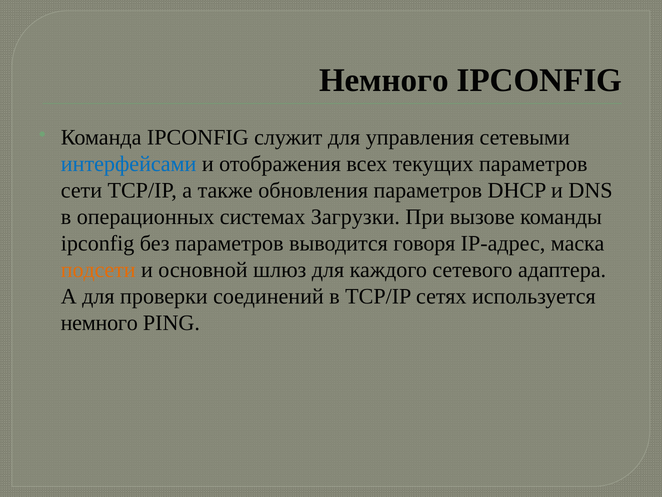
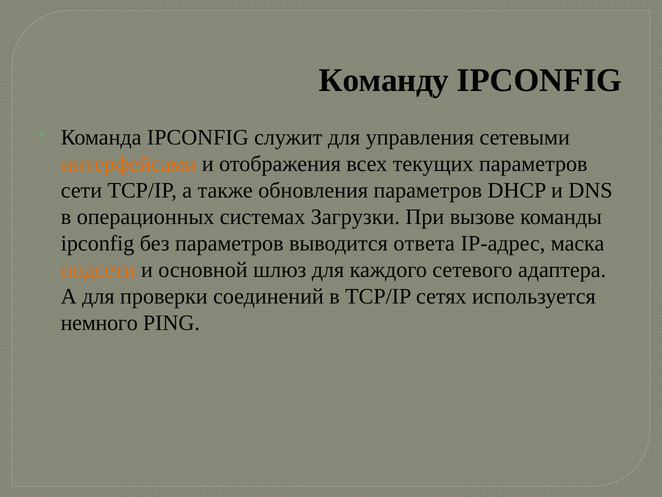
Немного: Немного -> Команду (384, 80)
интерфейсами colour: blue -> orange (129, 164)
говоря: говоря -> ответа (424, 243)
